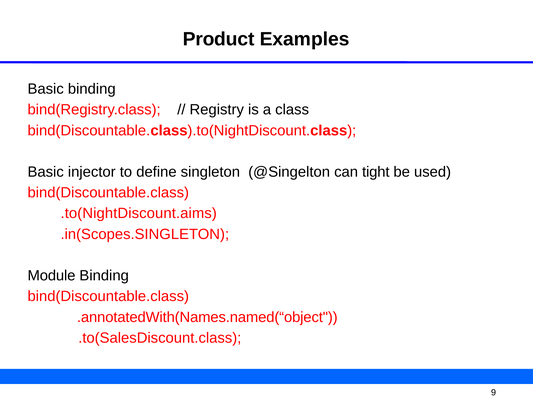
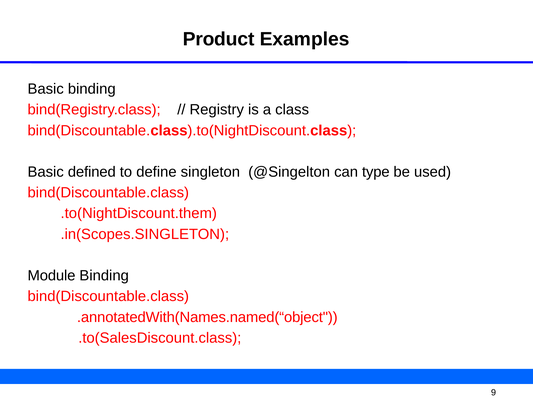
injector: injector -> defined (92, 172)
tight: tight -> type (376, 172)
.to(NightDiscount.aims: .to(NightDiscount.aims -> .to(NightDiscount.them (139, 213)
